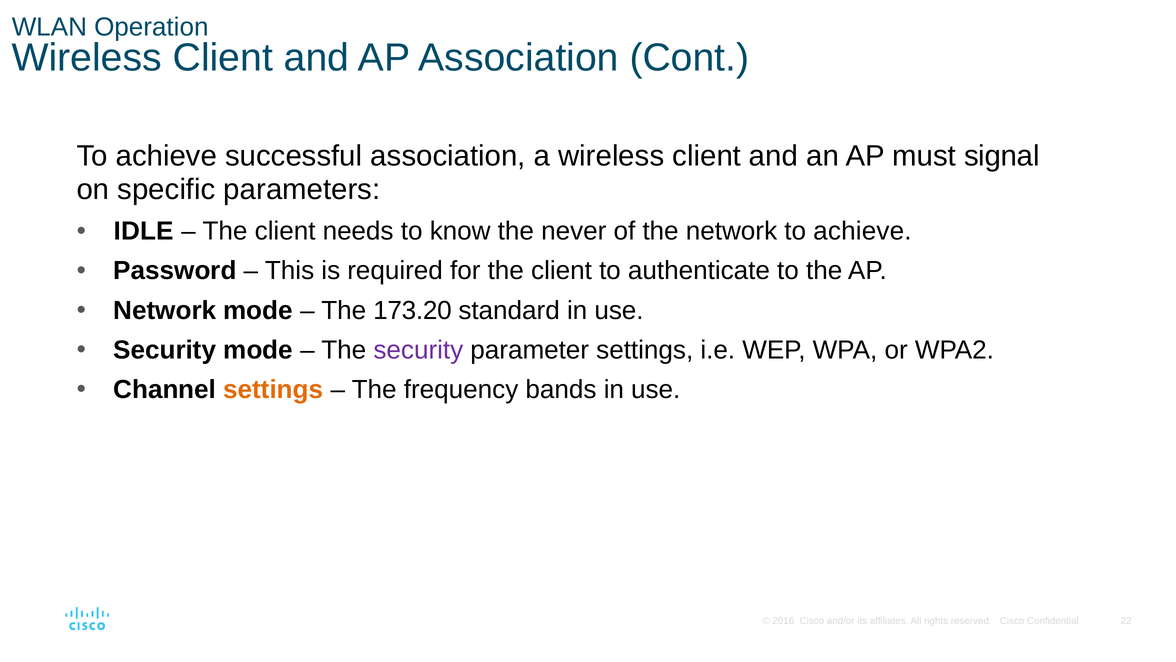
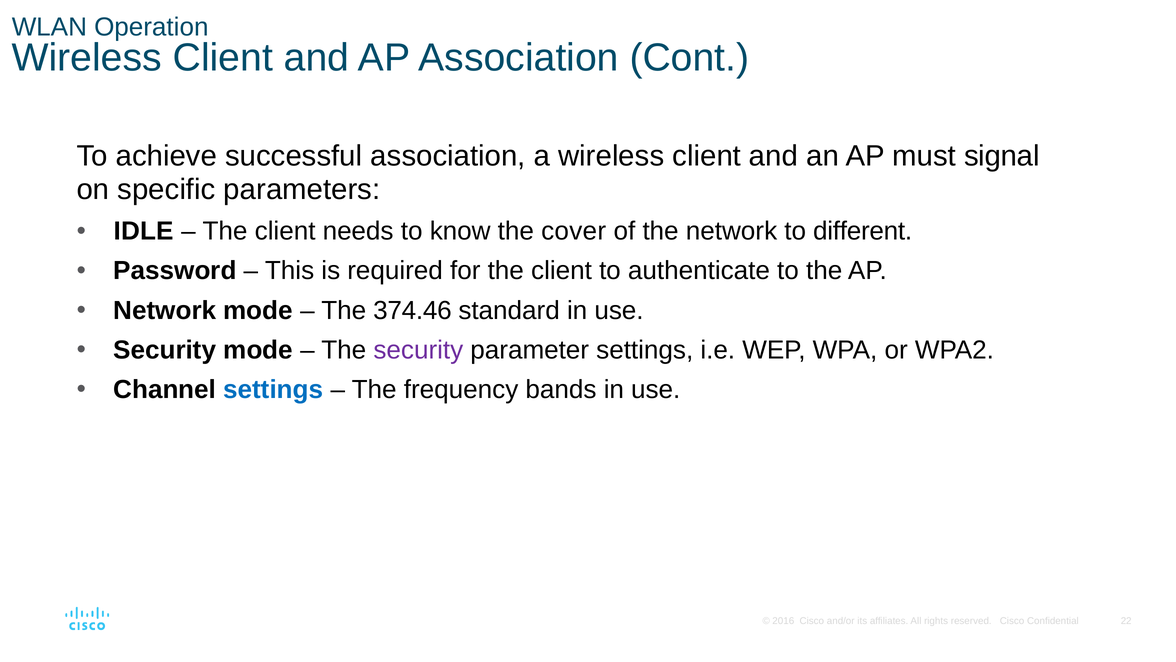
never: never -> cover (574, 231)
network to achieve: achieve -> different (863, 231)
173.20: 173.20 -> 374.46 (412, 310)
settings colour: orange -> blue (273, 389)
